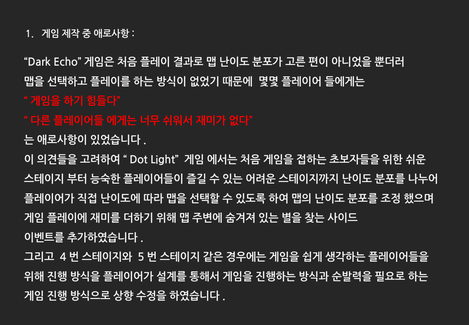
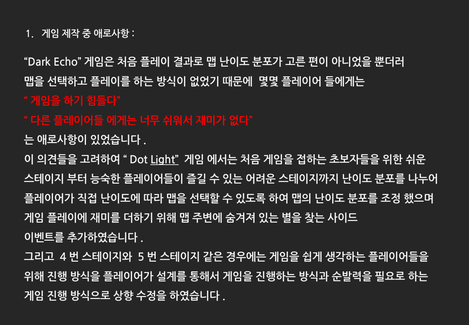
Light underline: none -> present (165, 160)
